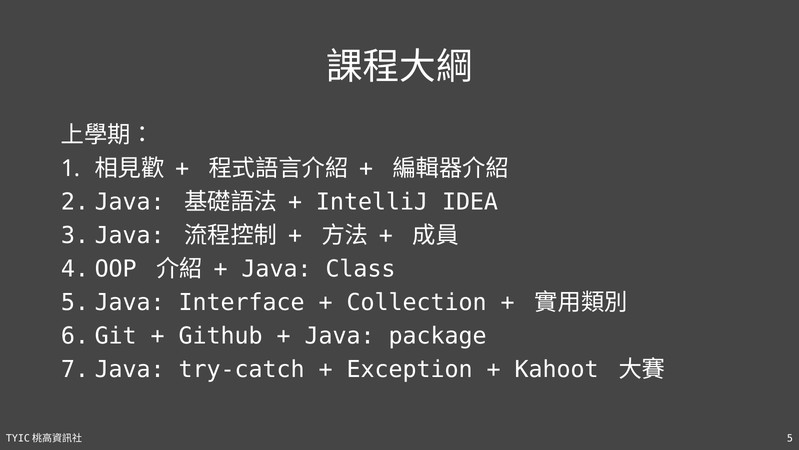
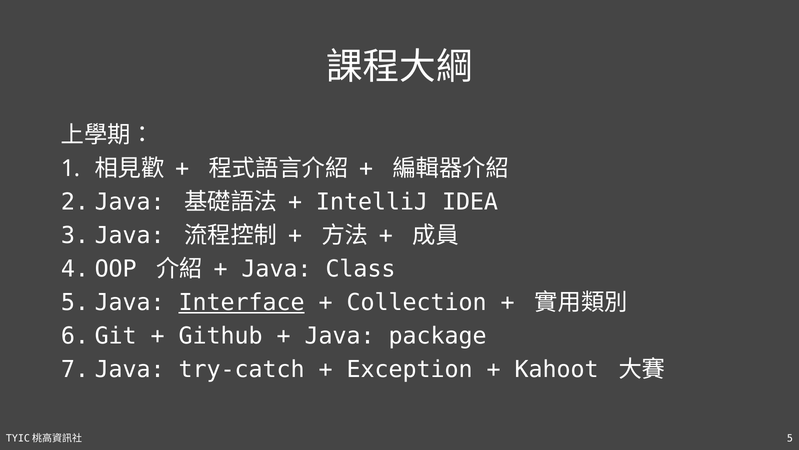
Interface underline: none -> present (242, 302)
